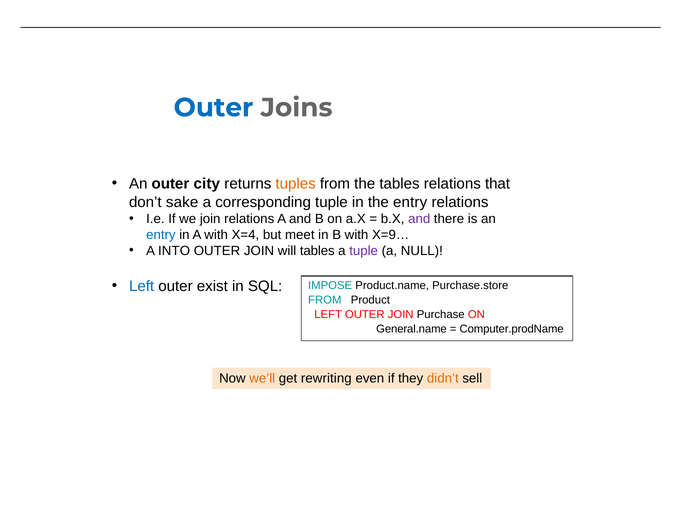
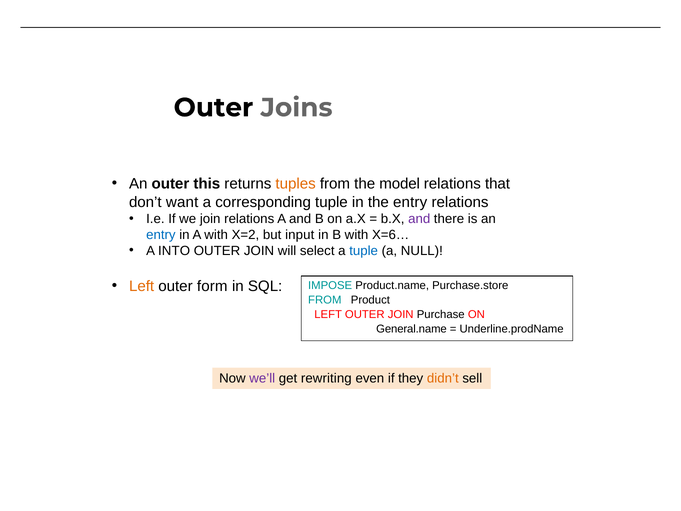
Outer colour: blue -> black (213, 108)
city: city -> this (207, 184)
the tables: tables -> model (400, 184)
sake: sake -> want (182, 202)
X=4: X=4 -> X=2 (245, 235)
meet: meet -> input (300, 235)
X=9…: X=9… -> X=6… (391, 235)
will tables: tables -> select (317, 251)
tuple colour: purple -> blue (364, 251)
Left colour: blue -> orange (142, 286)
exist: exist -> form (212, 286)
Computer.prodName: Computer.prodName -> Underline.prodName (512, 329)
we’ll colour: orange -> purple (262, 378)
